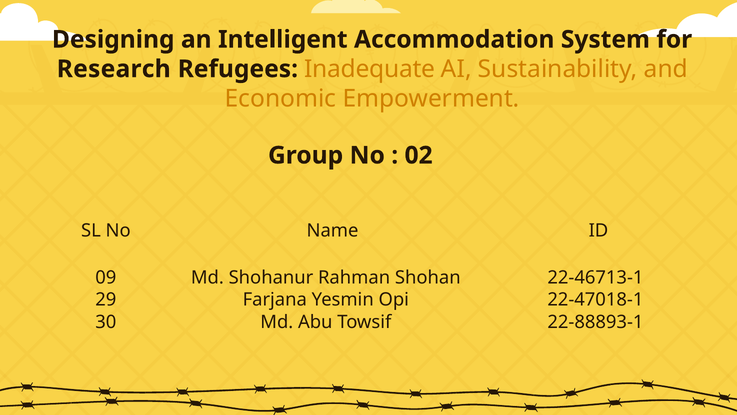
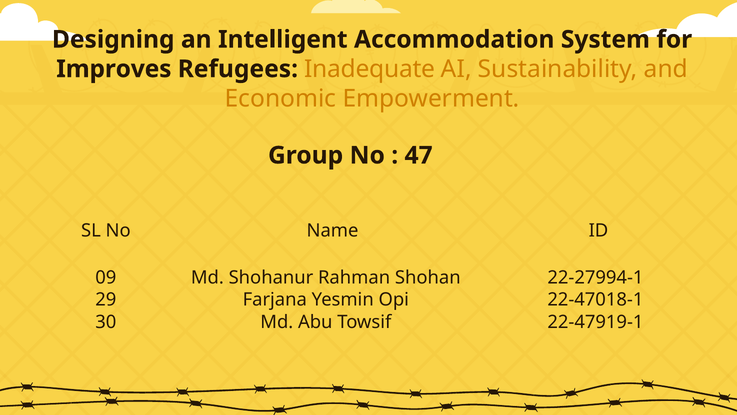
Research: Research -> Improves (114, 69)
02: 02 -> 47 (419, 155)
22-46713-1: 22-46713-1 -> 22-27994-1 (595, 277)
22-88893-1: 22-88893-1 -> 22-47919-1 (595, 322)
